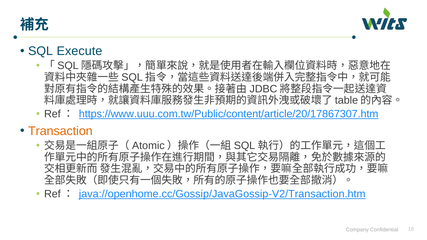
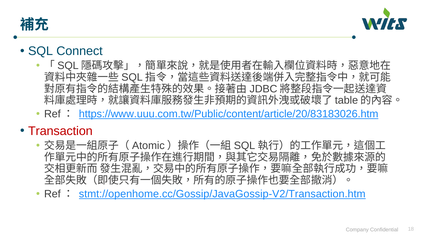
Execute: Execute -> Connect (80, 51)
https://www.uuu.com.tw/Public/content/article/20/17867307.htm: https://www.uuu.com.tw/Public/content/article/20/17867307.htm -> https://www.uuu.com.tw/Public/content/article/20/83183026.htm (229, 114)
Transaction colour: orange -> red (60, 131)
java://openhome.cc/Gossip/JavaGossip-V2/Transaction.htm: java://openhome.cc/Gossip/JavaGossip-V2/Transaction.htm -> stmt://openhome.cc/Gossip/JavaGossip-V2/Transaction.htm (222, 194)
